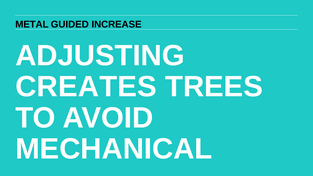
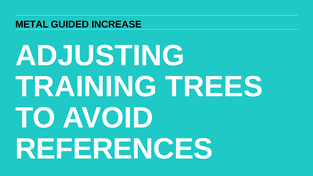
CREATES: CREATES -> TRAINING (86, 87)
MECHANICAL: MECHANICAL -> REFERENCES (114, 149)
